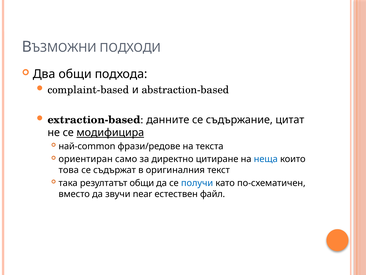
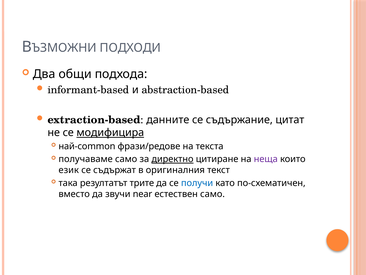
complaint-based: complaint-based -> informant-based (88, 90)
ориентиран: ориентиран -> получаваме (86, 159)
директно underline: none -> present (172, 159)
неща colour: blue -> purple (266, 159)
това: това -> език (69, 170)
резултатът общи: общи -> трите (142, 183)
естествен файл: файл -> само (213, 194)
